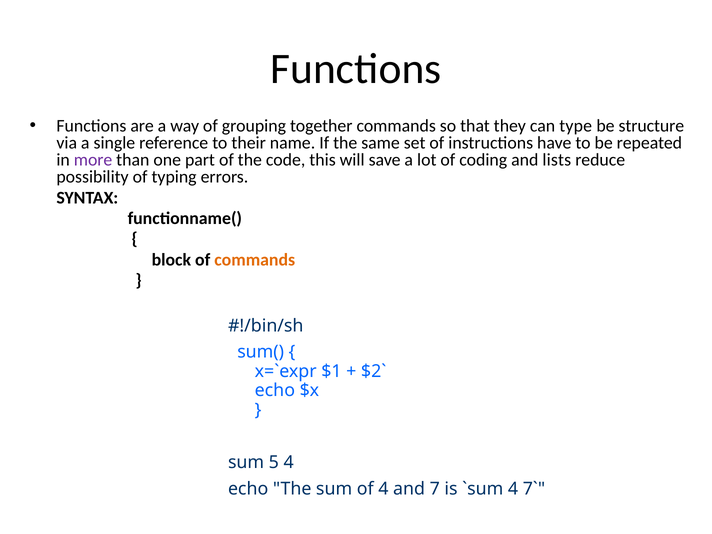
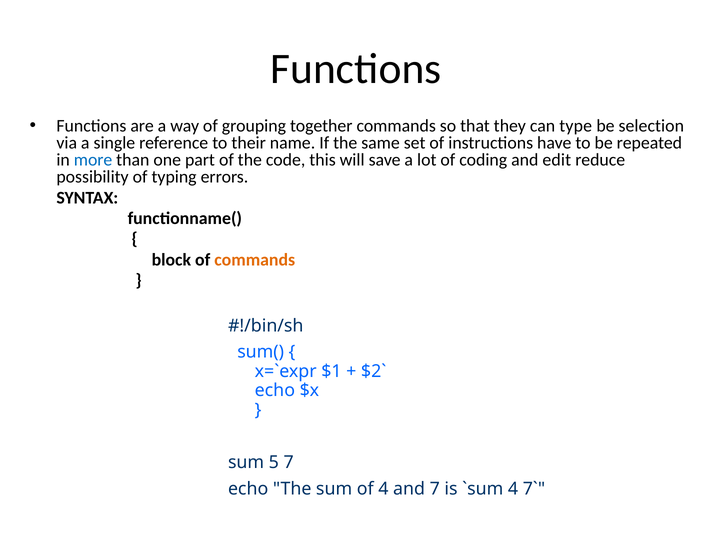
structure: structure -> selection (651, 126)
more colour: purple -> blue (93, 160)
lists: lists -> edit (557, 160)
5 4: 4 -> 7 (289, 462)
